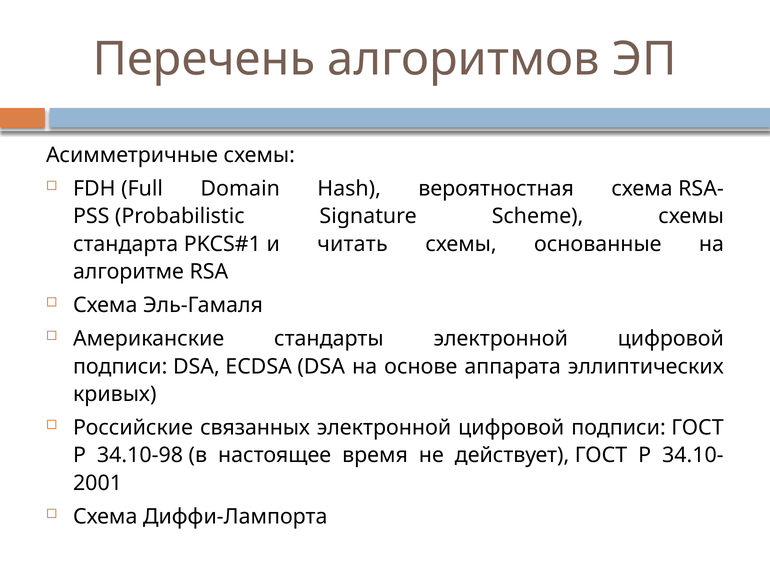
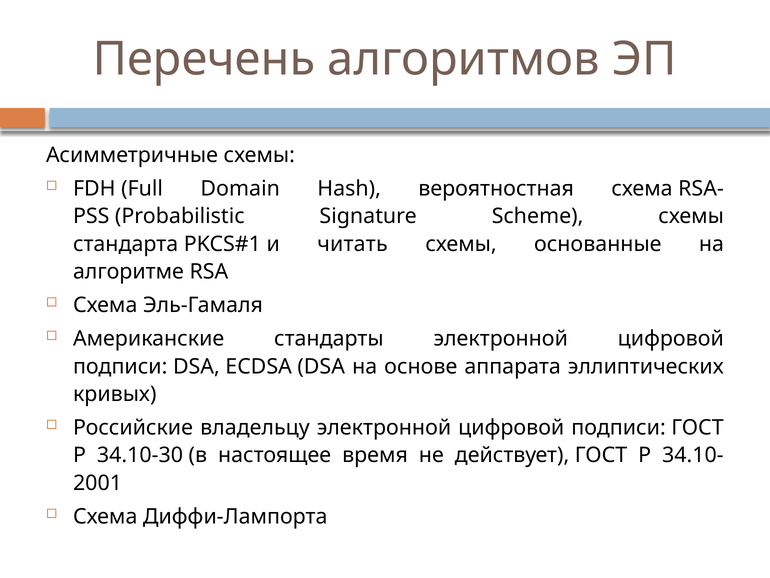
связанных: связанных -> владельцу (255, 427)
34.10-98: 34.10-98 -> 34.10-30 (140, 455)
